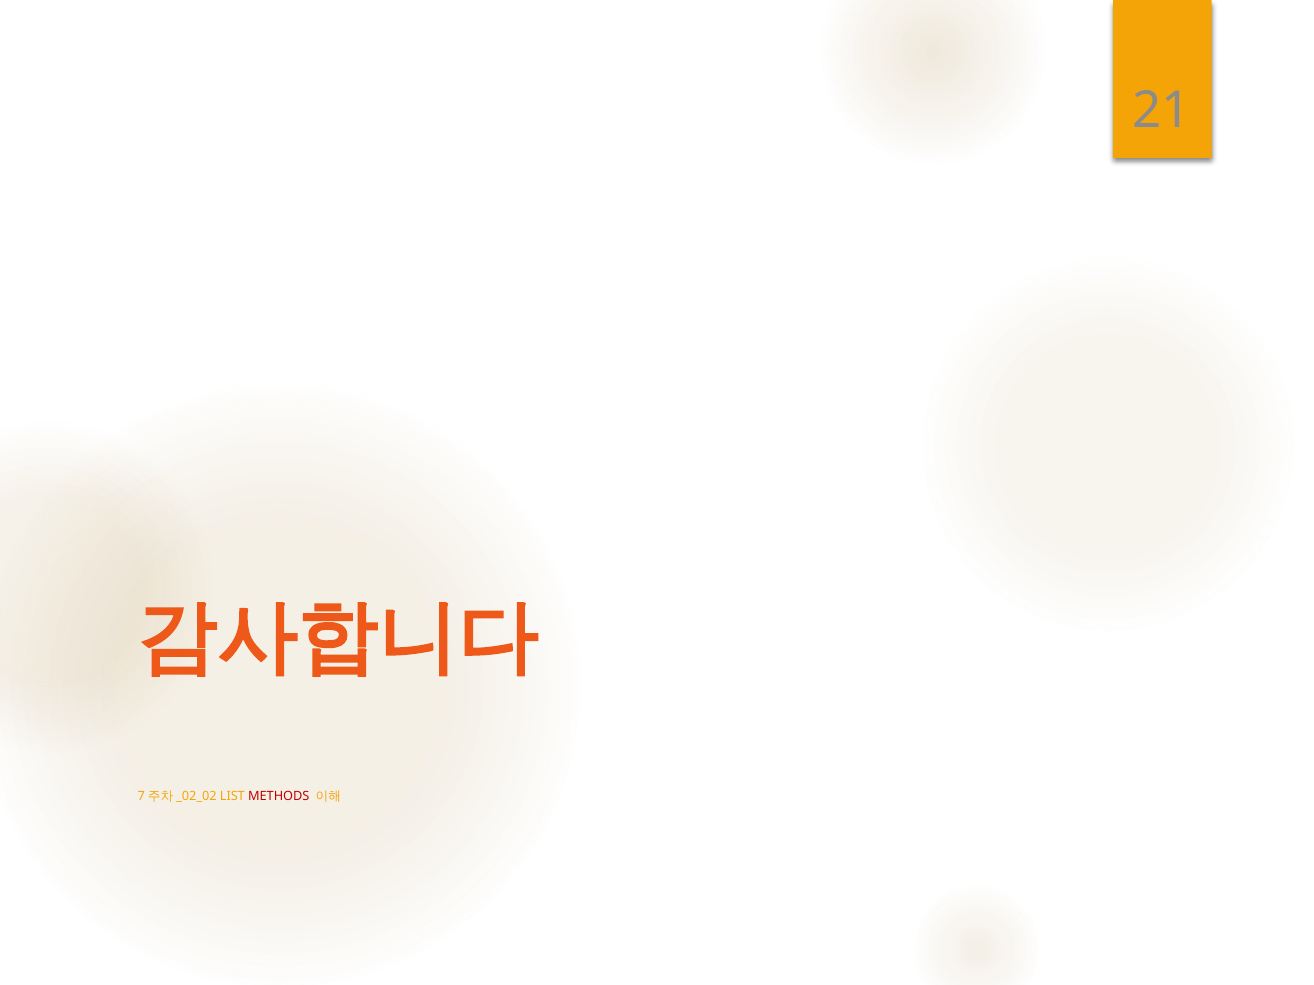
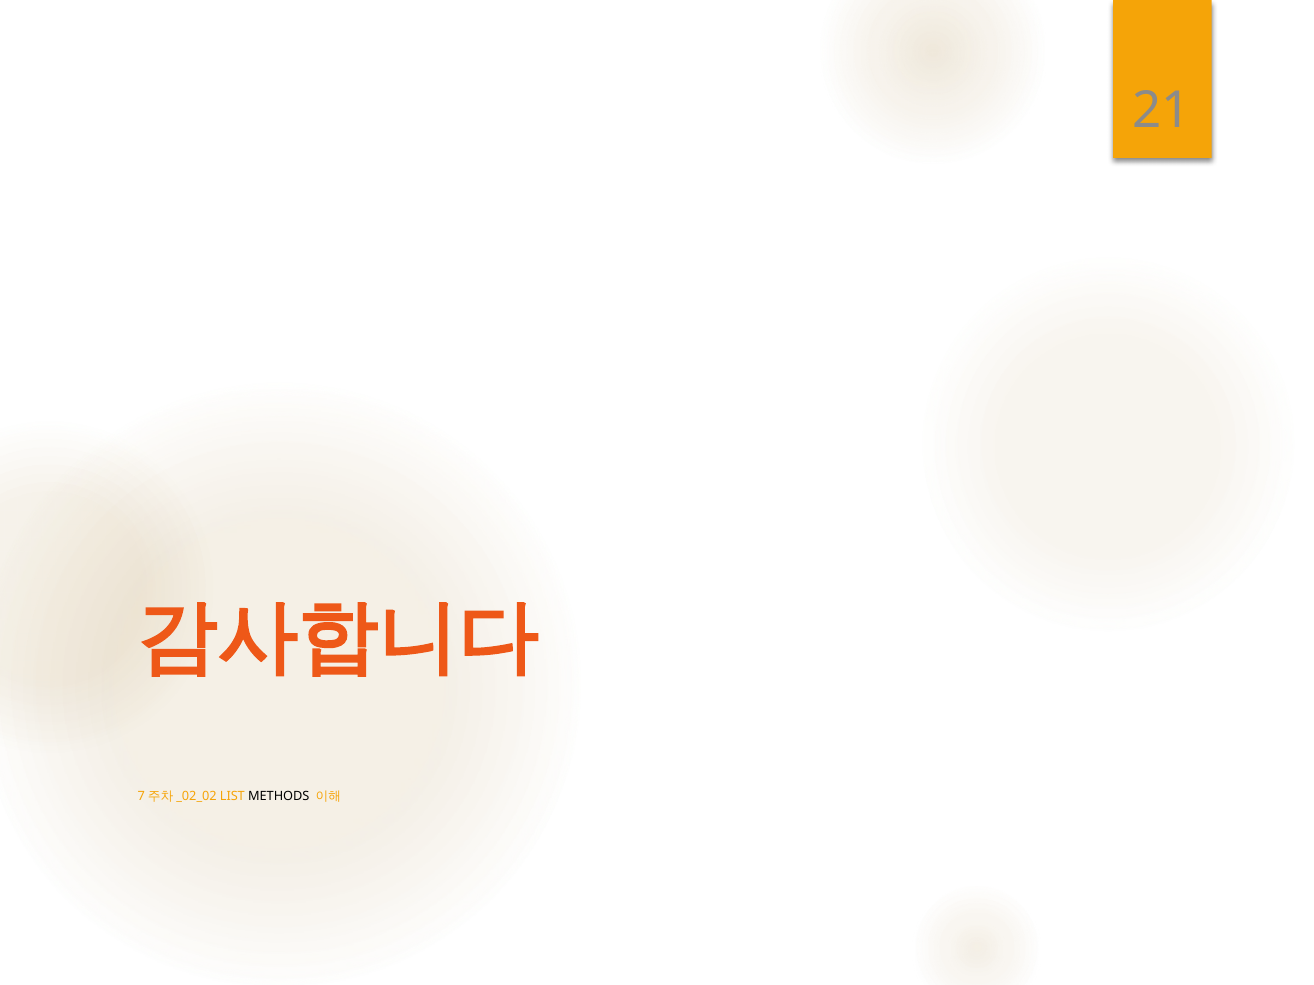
METHODS colour: red -> black (279, 797)
